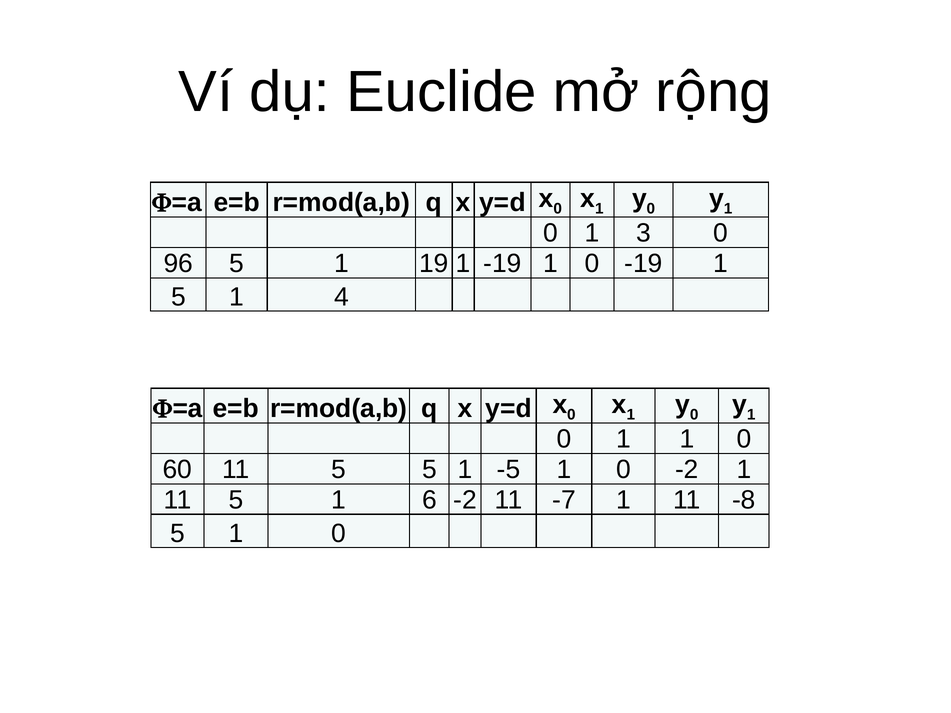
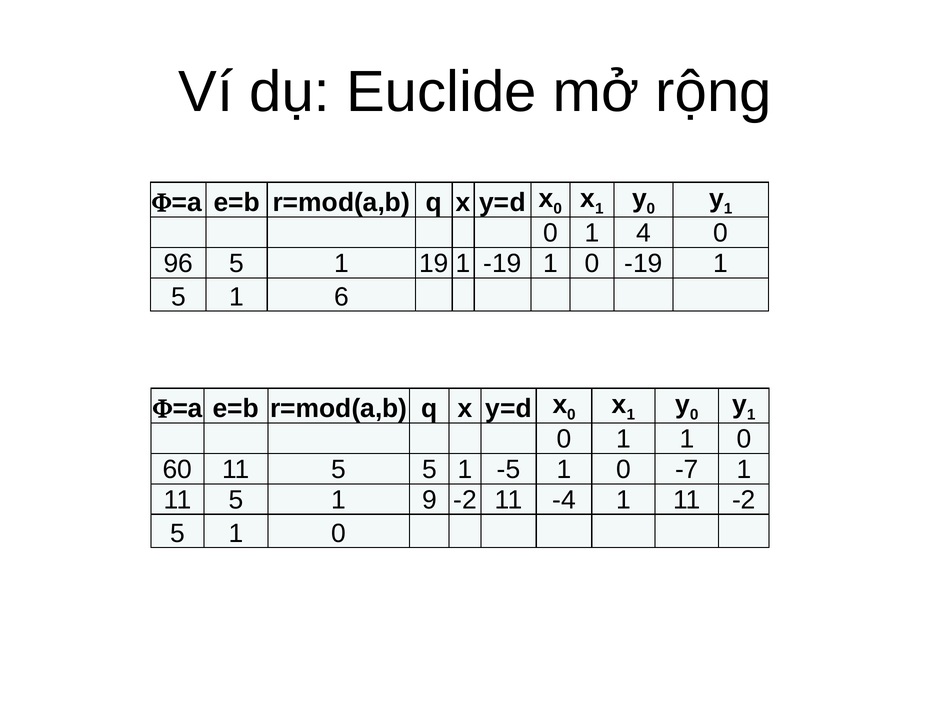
3: 3 -> 4 (644, 233)
4: 4 -> 6 (341, 297)
0 -2: -2 -> -7 (687, 470)
6: 6 -> 9 (429, 500)
-7: -7 -> -4 (564, 500)
11 -8: -8 -> -2 (744, 500)
